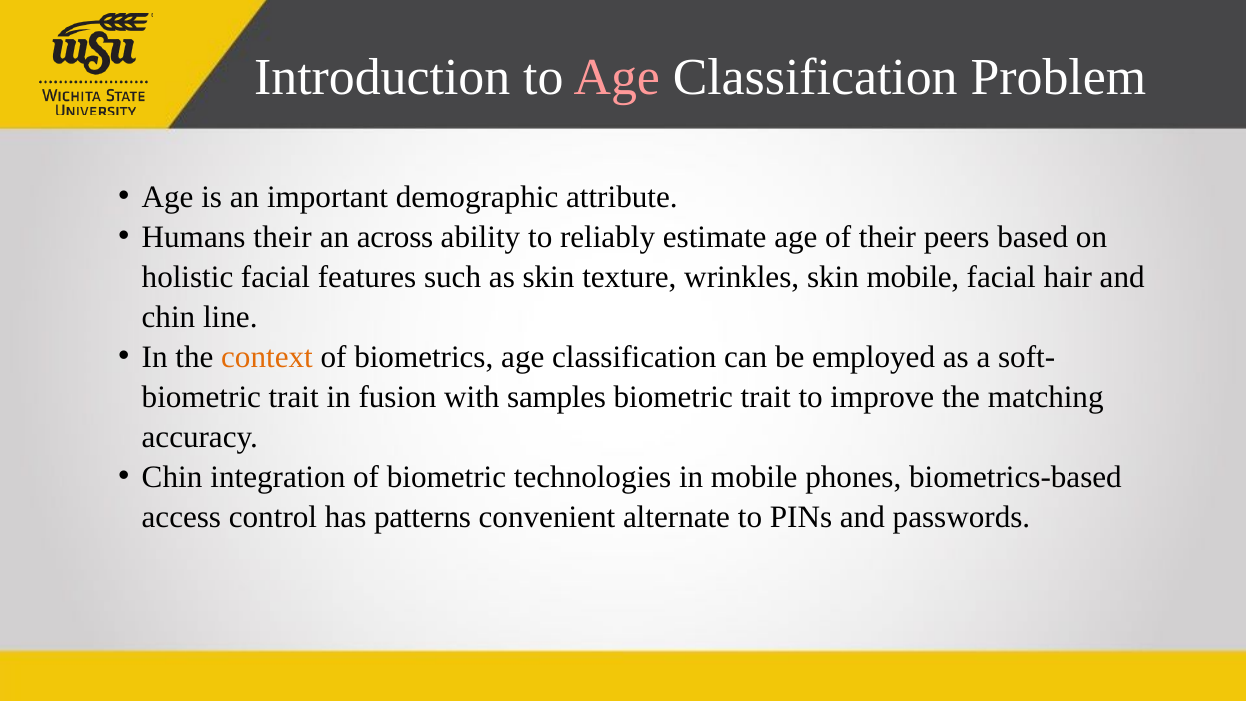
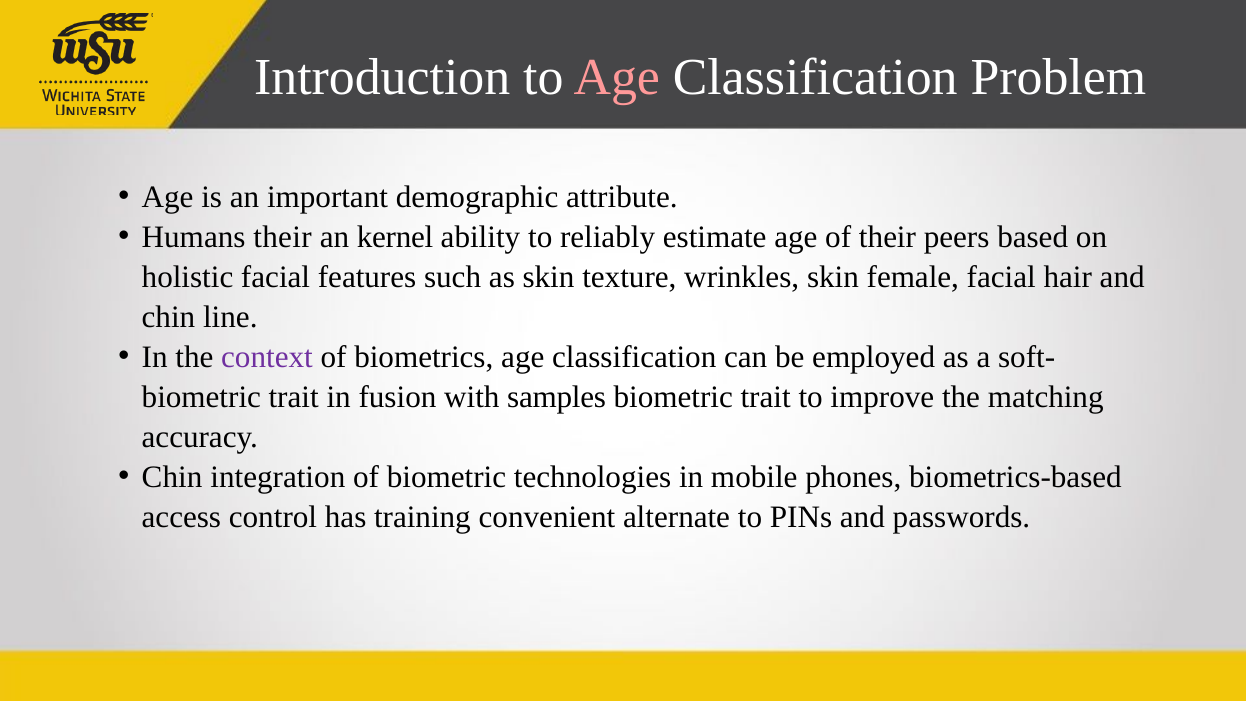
across: across -> kernel (395, 237)
skin mobile: mobile -> female (913, 277)
context colour: orange -> purple (267, 357)
patterns: patterns -> training (422, 517)
